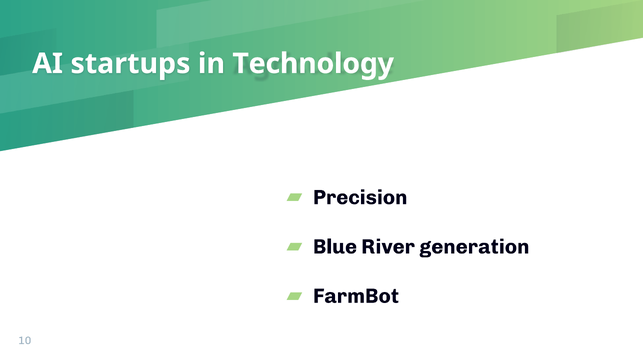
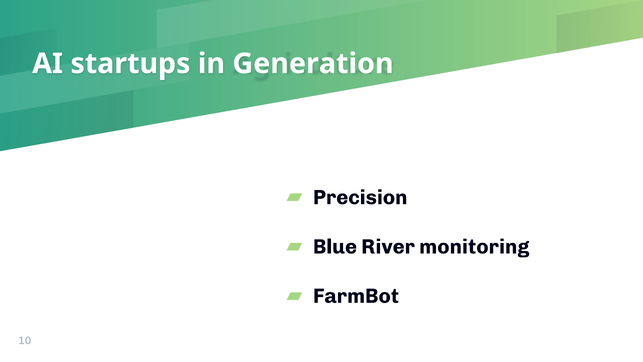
Technology: Technology -> Generation (313, 64)
generation: generation -> monitoring (474, 246)
